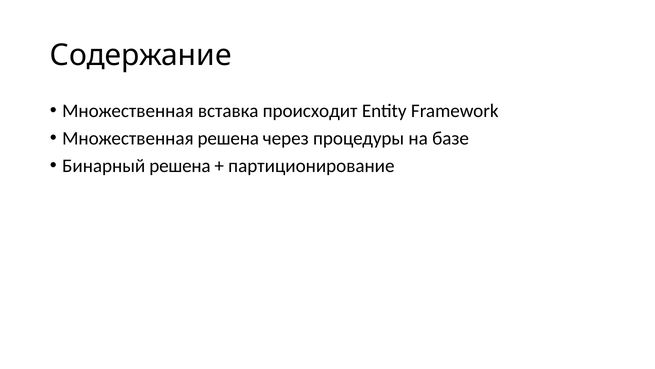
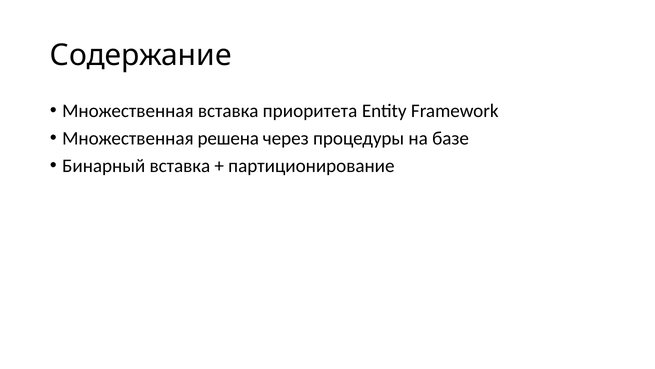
происходит: происходит -> приоритета (310, 111)
Бинарный решена: решена -> вставка (180, 166)
